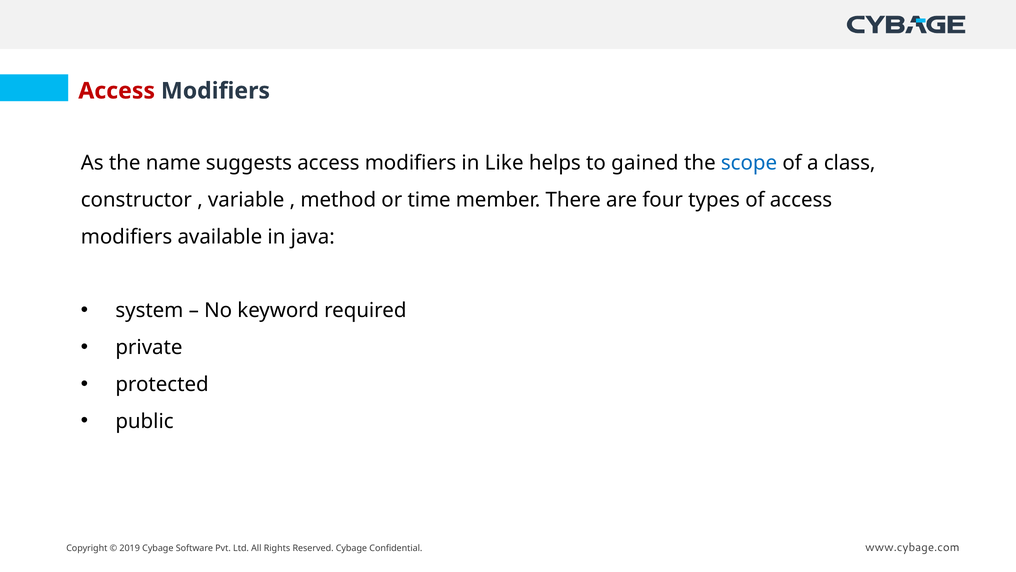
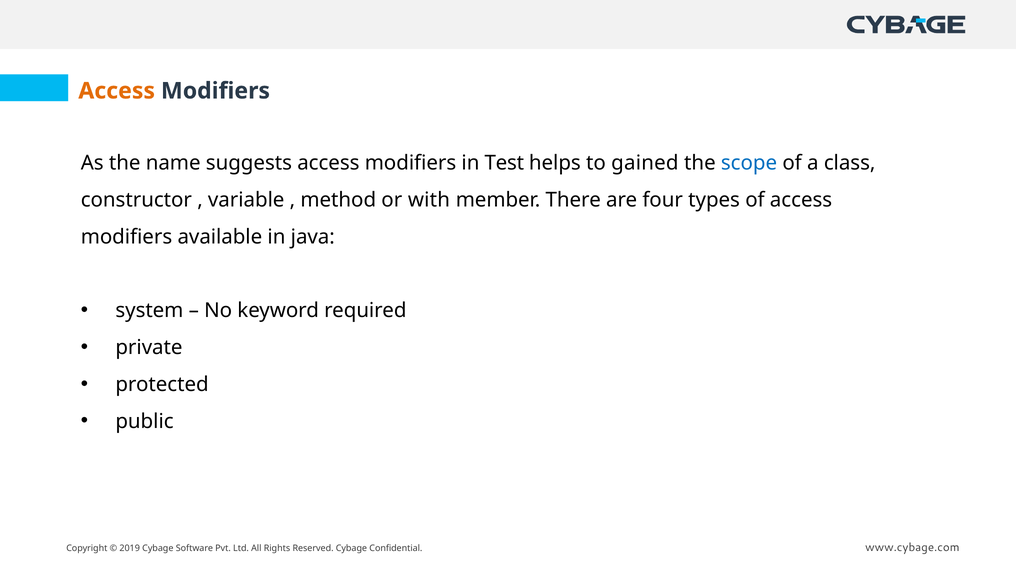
Access colour: red -> orange (117, 91)
Like: Like -> Test (504, 163)
time: time -> with (429, 200)
